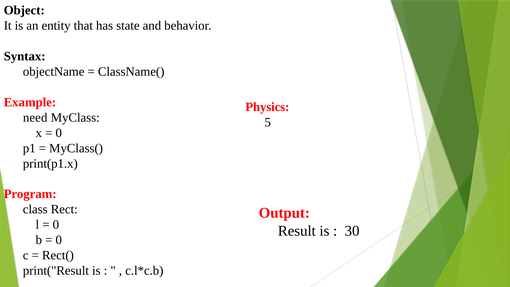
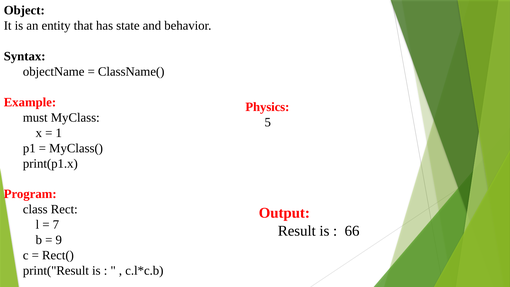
need: need -> must (35, 118)
0: 0 -> 1 (59, 133)
0: 0 -> 7 (56, 225)
30: 30 -> 66 (352, 231)
0: 0 -> 9 (59, 240)
